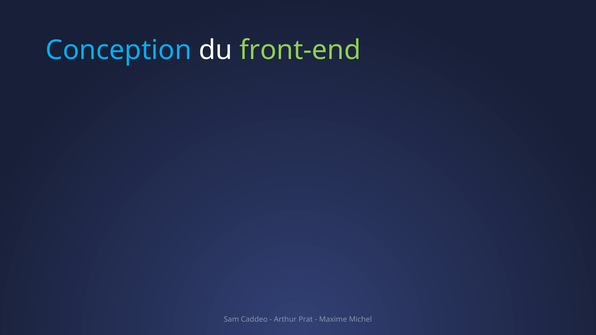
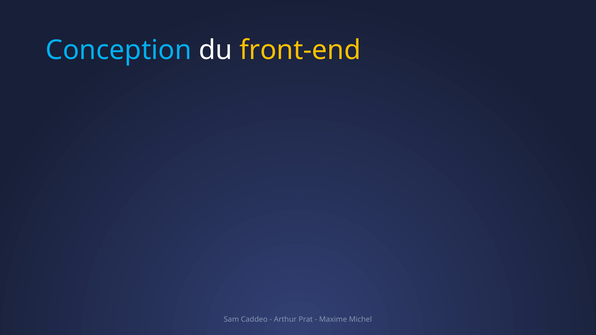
front-end colour: light green -> yellow (300, 50)
